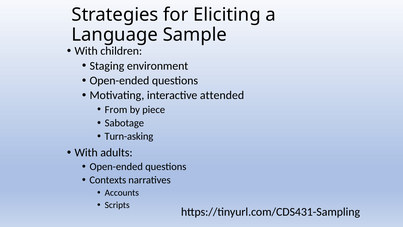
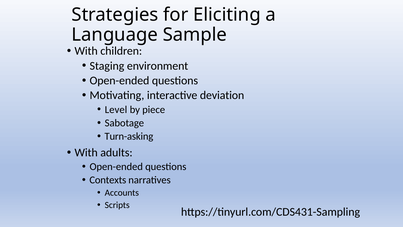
attended: attended -> deviation (222, 95)
From: From -> Level (116, 109)
